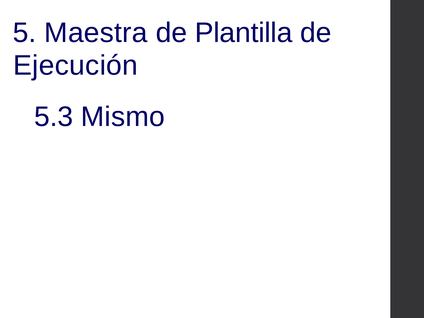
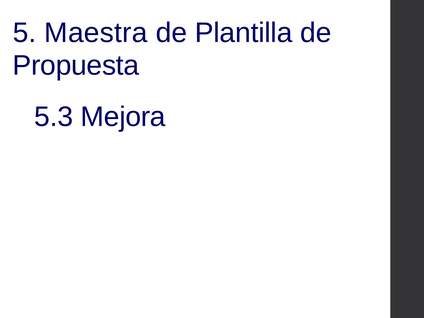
Ejecución: Ejecución -> Propuesta (76, 66)
Mismo: Mismo -> Mejora (123, 117)
